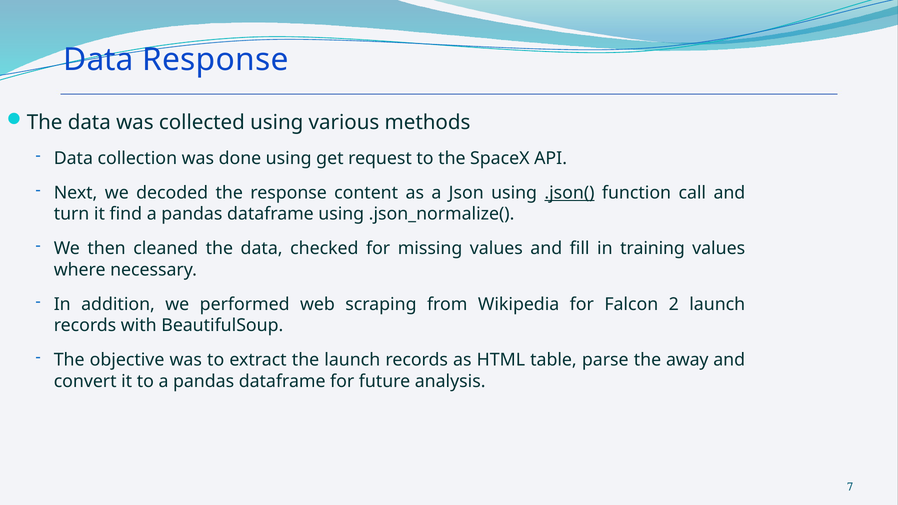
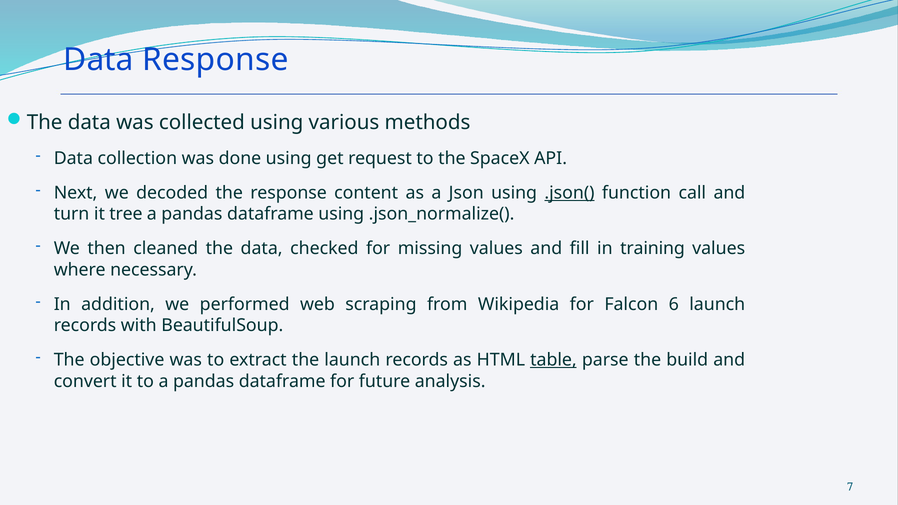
find: find -> tree (126, 214)
2: 2 -> 6 (674, 304)
table underline: none -> present (553, 360)
away: away -> build (687, 360)
